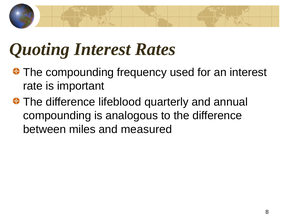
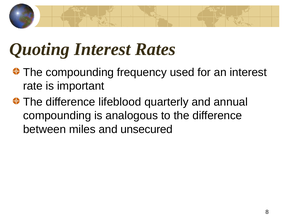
measured: measured -> unsecured (147, 129)
